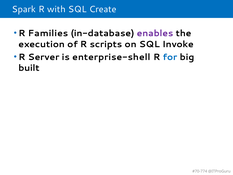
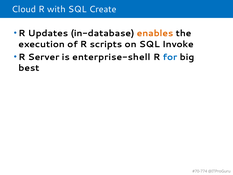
Spark: Spark -> Cloud (24, 9)
Families: Families -> Updates (48, 33)
enables colour: purple -> orange (155, 33)
built: built -> best (29, 68)
